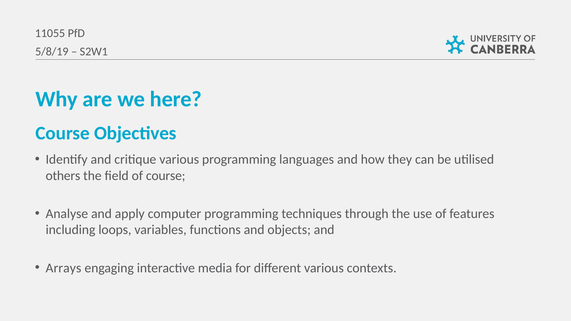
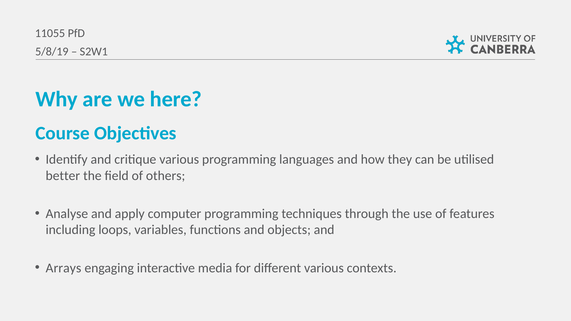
others: others -> better (63, 176)
of course: course -> others (166, 176)
